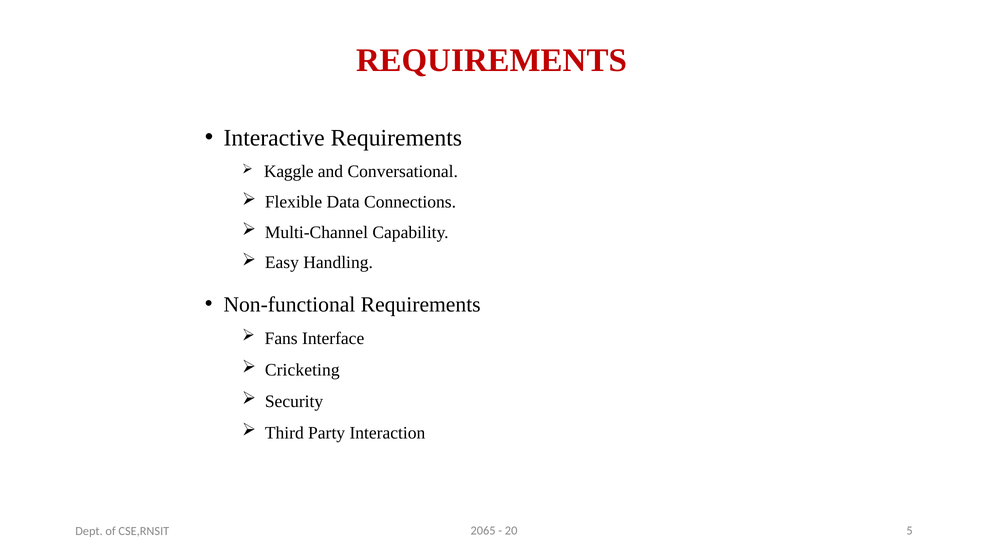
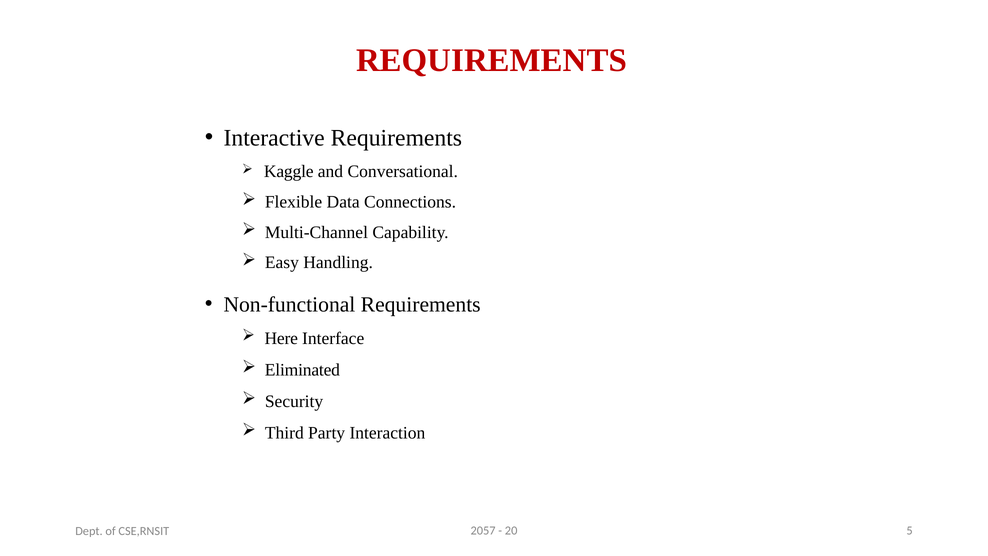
Fans: Fans -> Here (281, 338)
Cricketing: Cricketing -> Eliminated (302, 370)
2065: 2065 -> 2057 (483, 531)
